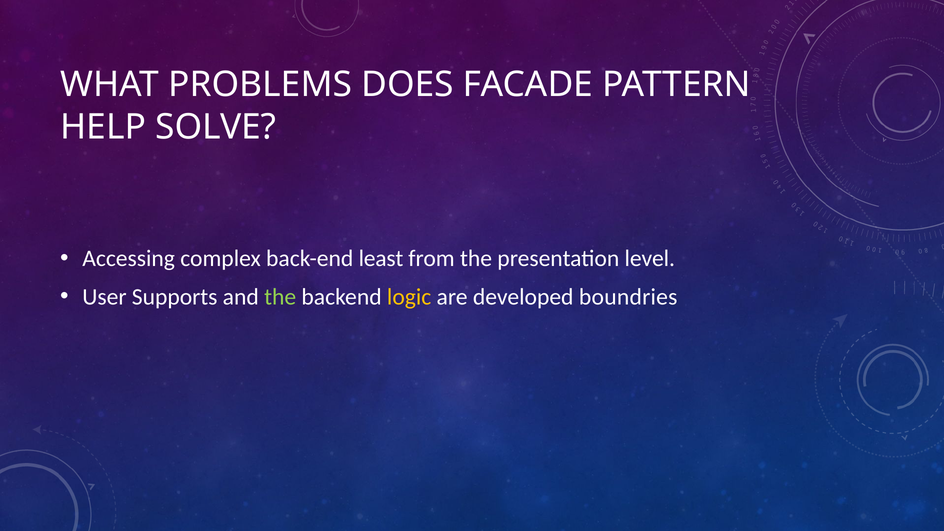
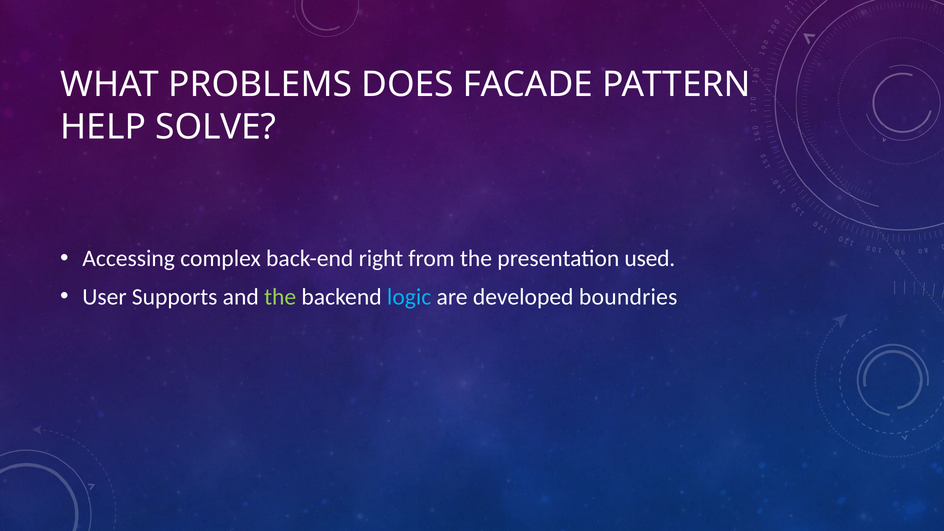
least: least -> right (381, 259)
level: level -> used (650, 259)
logic colour: yellow -> light blue (409, 297)
